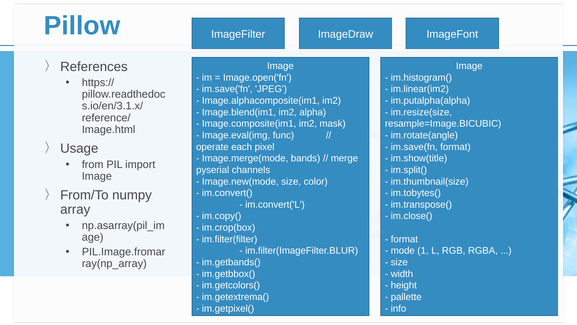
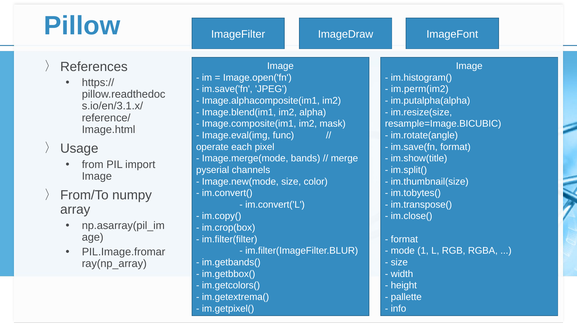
im.linear(im2: im.linear(im2 -> im.perm(im2 (420, 89)
